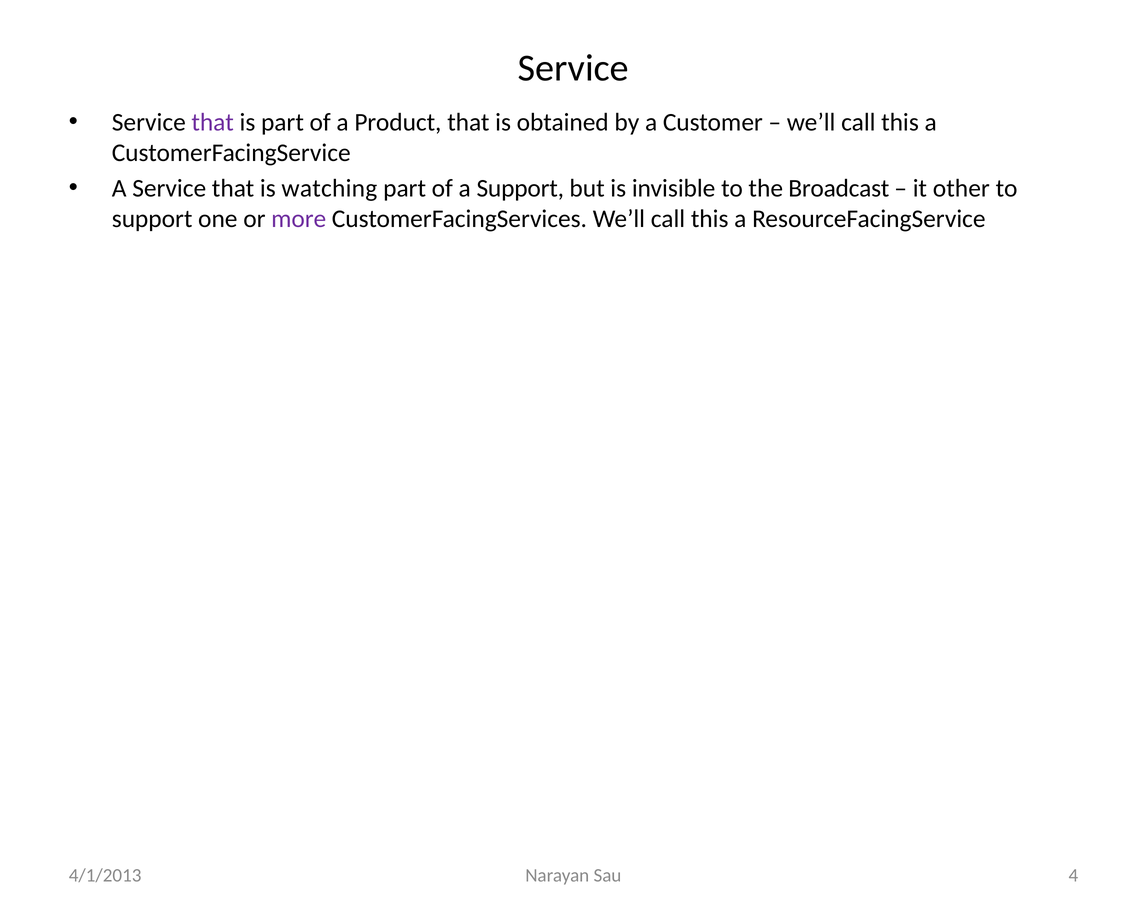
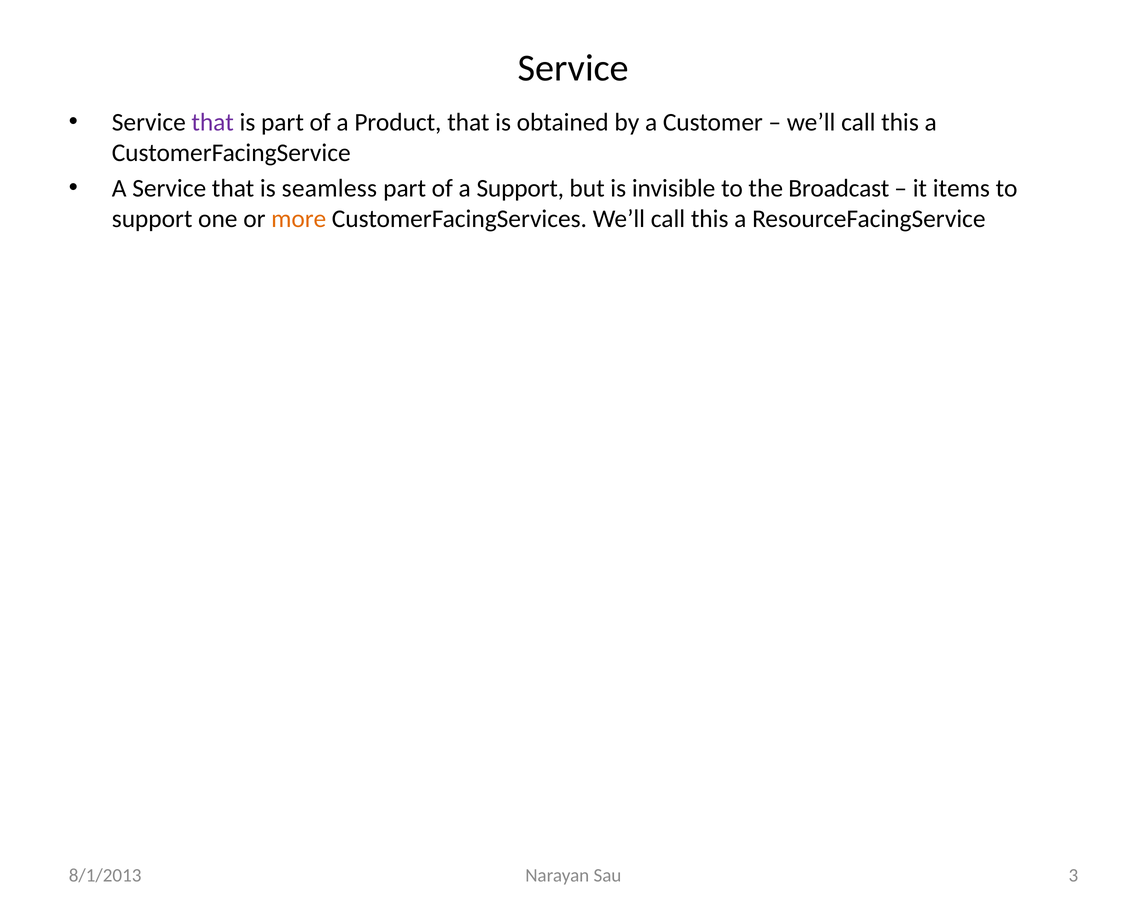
watching: watching -> seamless (329, 189)
other: other -> items (961, 189)
more colour: purple -> orange (299, 219)
4: 4 -> 3 (1073, 876)
4/1/2013: 4/1/2013 -> 8/1/2013 (105, 876)
